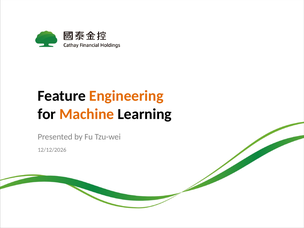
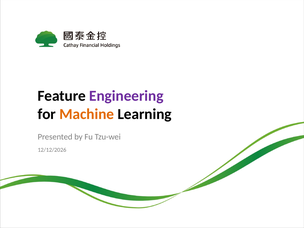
Engineering colour: orange -> purple (126, 96)
